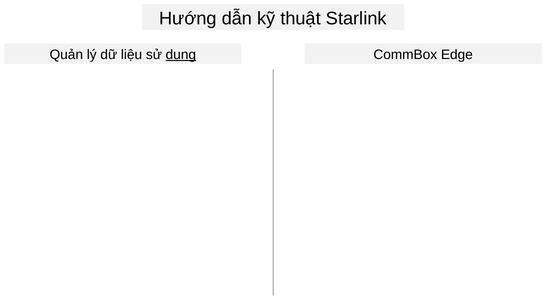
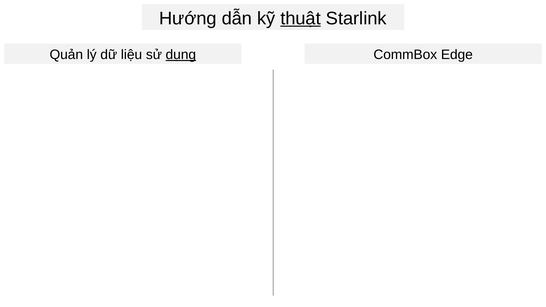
thuật underline: none -> present (301, 18)
